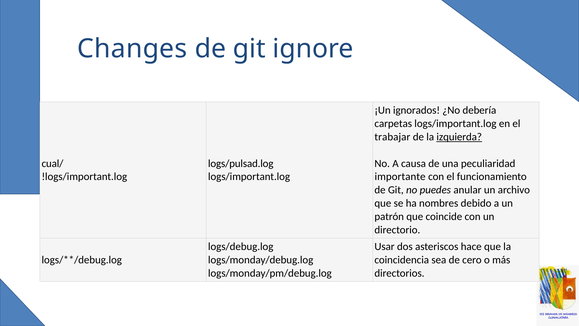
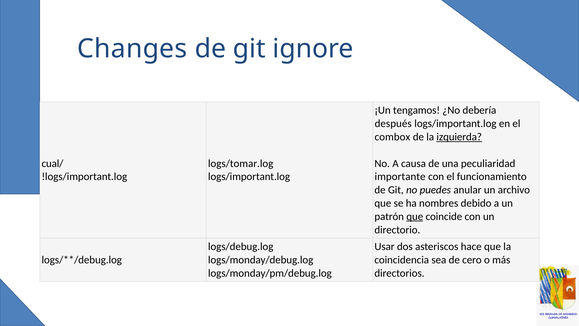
ignorados: ignorados -> tengamos (417, 110)
carpetas: carpetas -> después (393, 124)
trabajar: trabajar -> combox (392, 137)
logs/pulsad.log: logs/pulsad.log -> logs/tomar.log (241, 163)
que underline: none -> present (415, 216)
